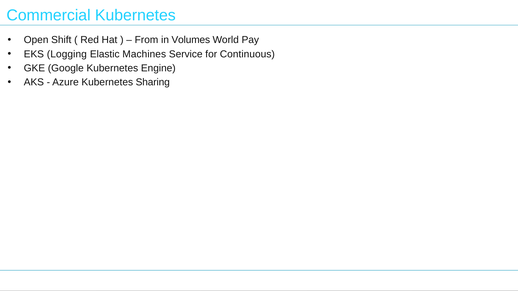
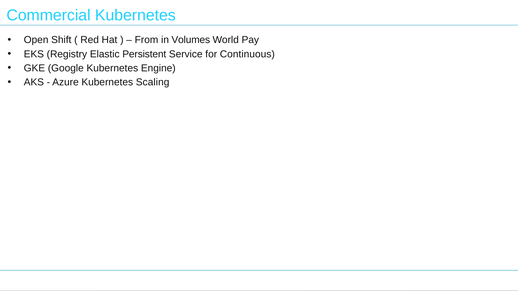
Logging: Logging -> Registry (67, 54)
Machines: Machines -> Persistent (144, 54)
Sharing: Sharing -> Scaling (153, 82)
